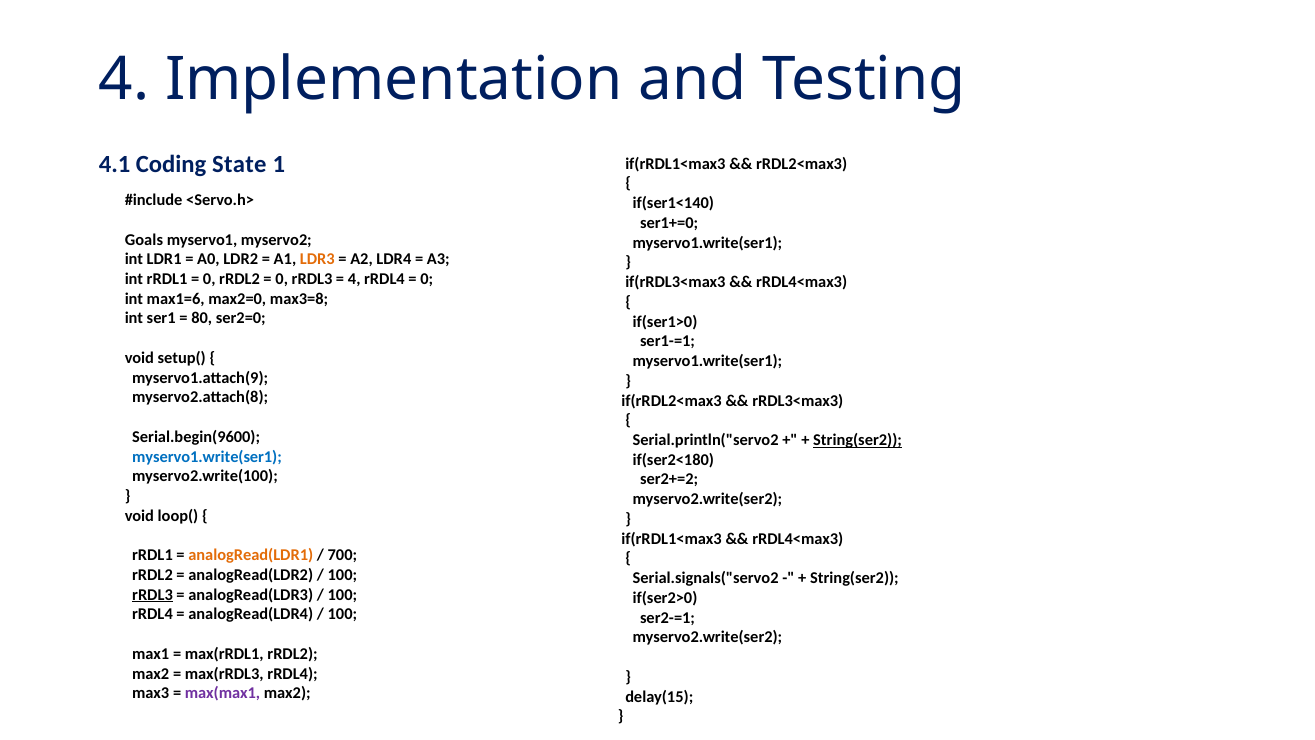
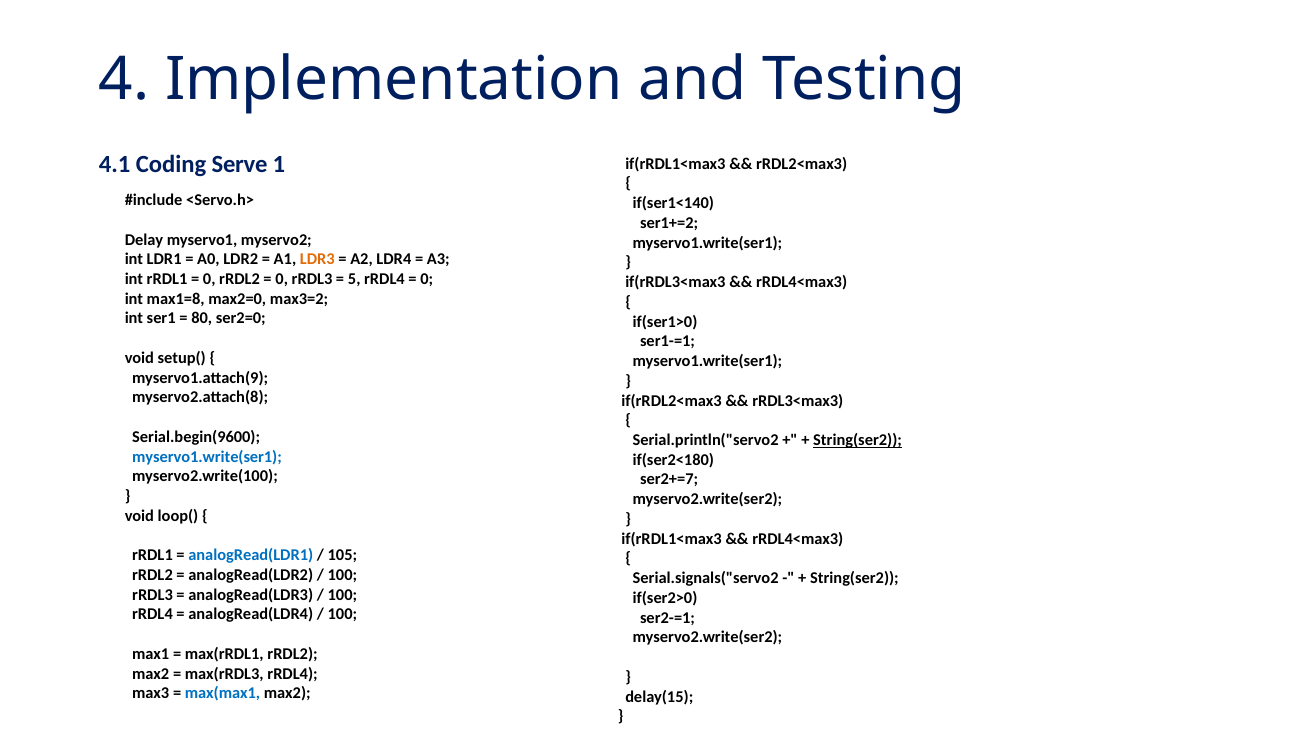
State: State -> Serve (240, 164)
ser1+=0: ser1+=0 -> ser1+=2 (669, 223)
Goals: Goals -> Delay (144, 240)
4: 4 -> 5 (354, 279)
max1=6: max1=6 -> max1=8 (176, 299)
max3=8: max3=8 -> max3=2 (299, 299)
ser2+=2: ser2+=2 -> ser2+=7 (669, 479)
analogRead(LDR1 colour: orange -> blue (251, 555)
700: 700 -> 105 (342, 555)
rRDL3 underline: present -> none (152, 595)
max(max1 colour: purple -> blue (223, 693)
